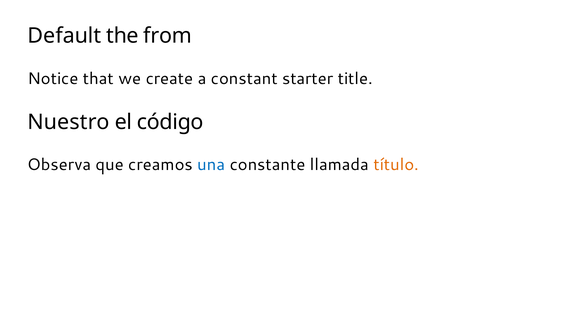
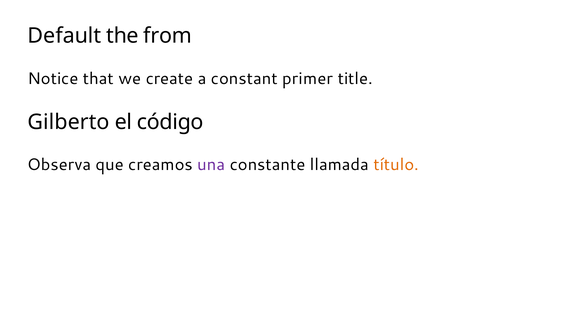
starter: starter -> primer (308, 79)
Nuestro: Nuestro -> Gilberto (69, 122)
una colour: blue -> purple (211, 165)
